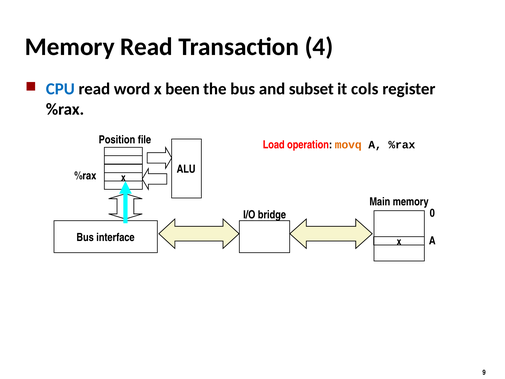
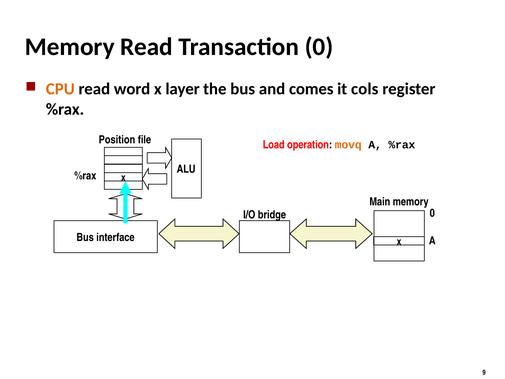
Transaction 4: 4 -> 0 (319, 47)
CPU colour: blue -> orange (60, 89)
been: been -> layer (183, 89)
subset: subset -> comes (311, 89)
